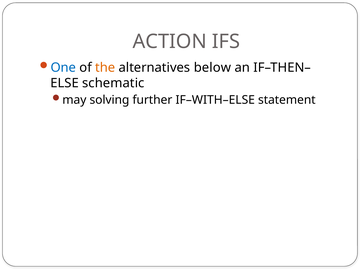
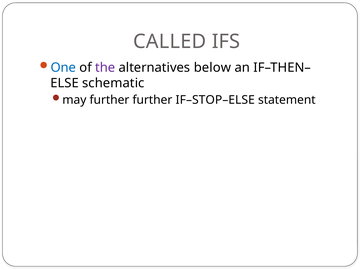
ACTION: ACTION -> CALLED (170, 42)
the colour: orange -> purple (105, 67)
may solving: solving -> further (109, 100)
IF–WITH–ELSE: IF–WITH–ELSE -> IF–STOP–ELSE (215, 100)
